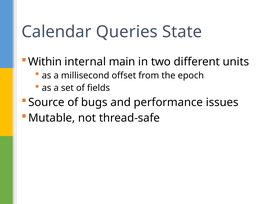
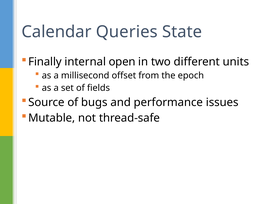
Within: Within -> Finally (45, 62)
main: main -> open (122, 62)
